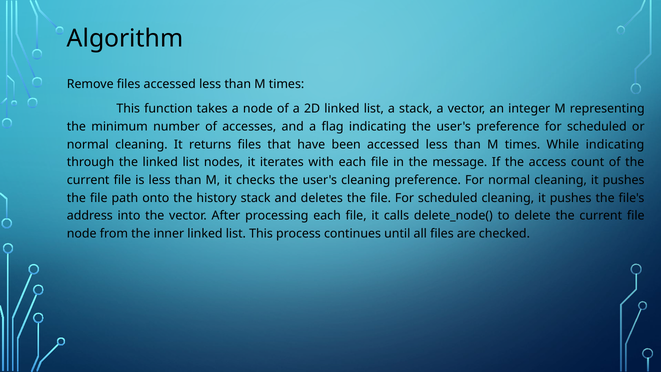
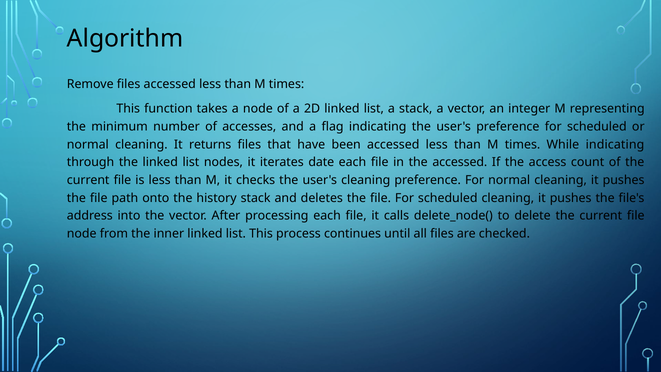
with: with -> date (321, 162)
the message: message -> accessed (460, 162)
